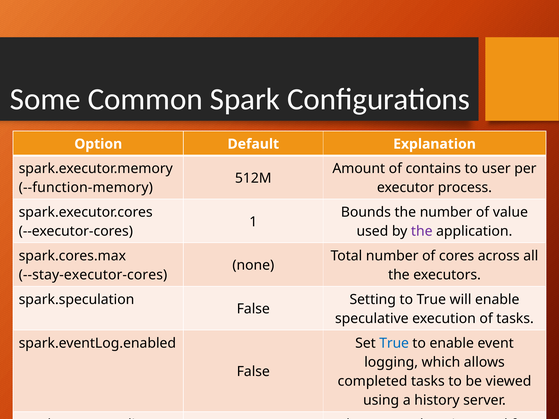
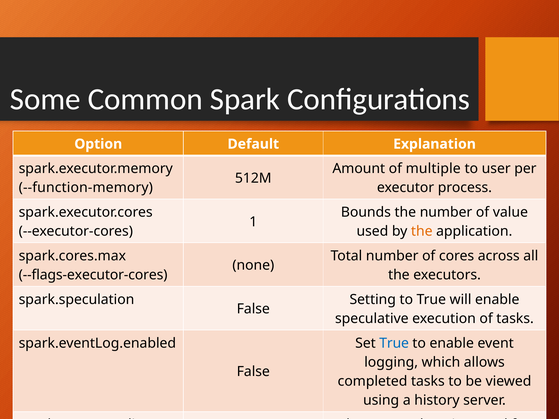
contains: contains -> multiple (433, 169)
the colour: purple -> orange (422, 231)
--stay-executor-cores: --stay-executor-cores -> --flags-executor-cores (93, 275)
